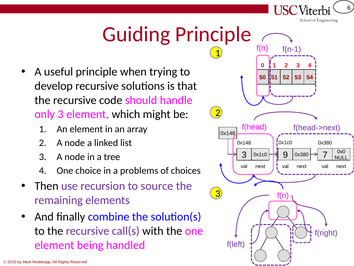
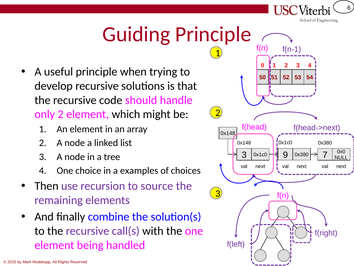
only 3: 3 -> 2 (61, 114)
problems: problems -> examples (139, 170)
